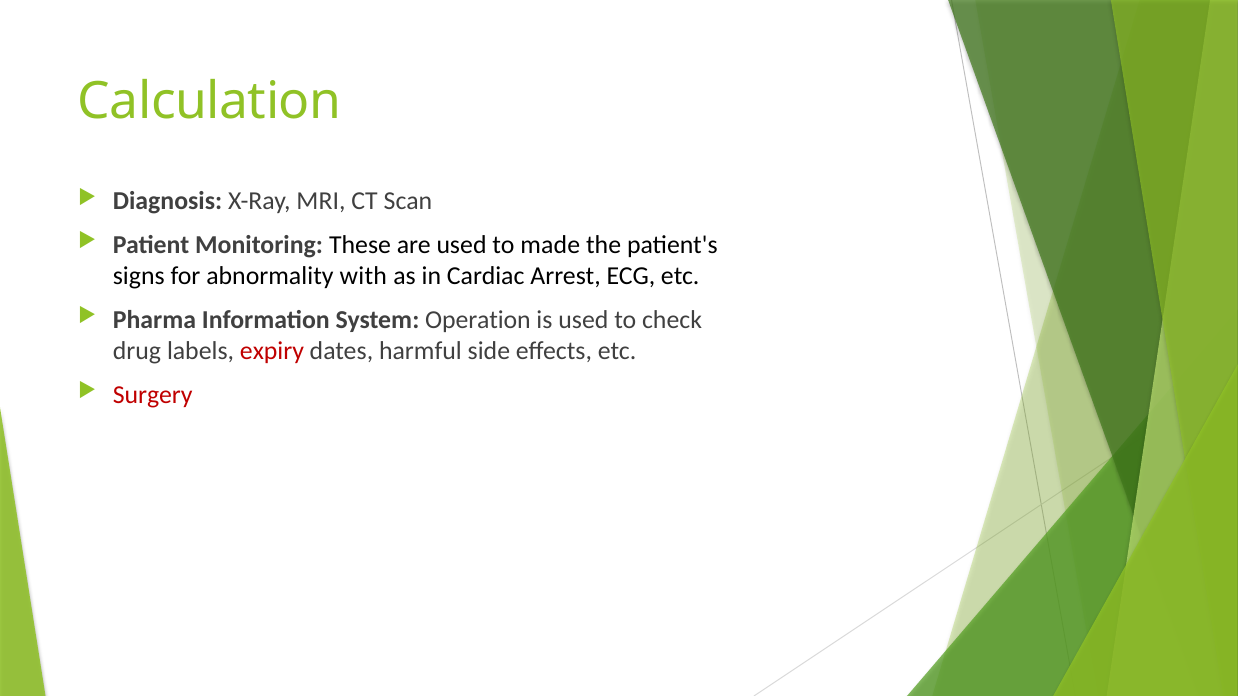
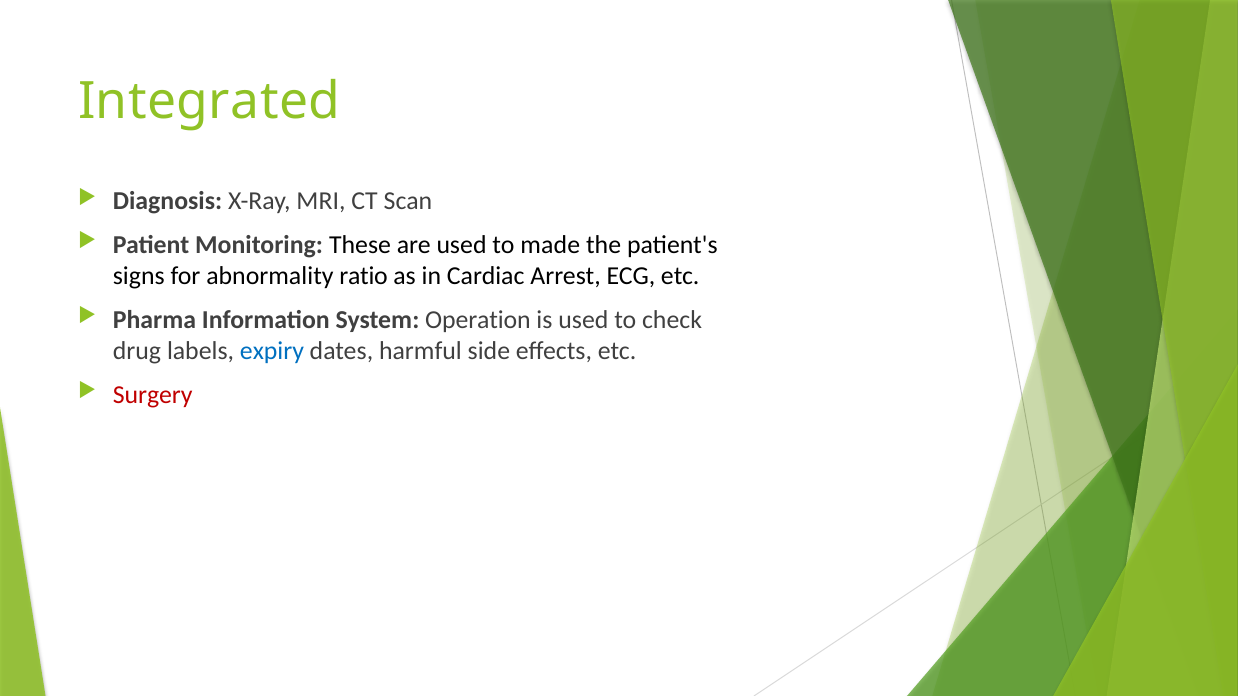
Calculation: Calculation -> Integrated (209, 101)
with: with -> ratio (364, 276)
expiry colour: red -> blue (272, 351)
